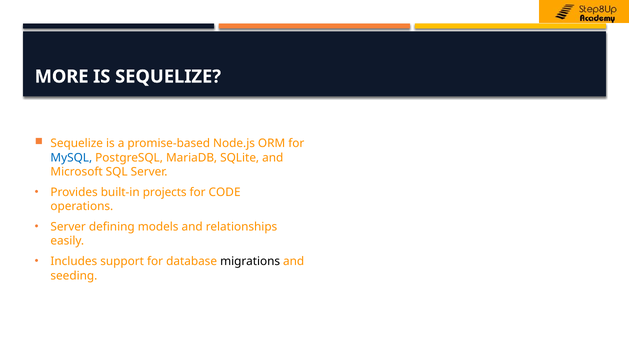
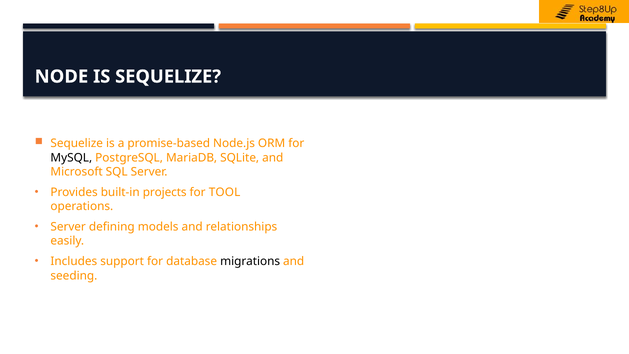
MORE: MORE -> NODE (61, 77)
MySQL colour: blue -> black (71, 158)
CODE: CODE -> TOOL (225, 192)
